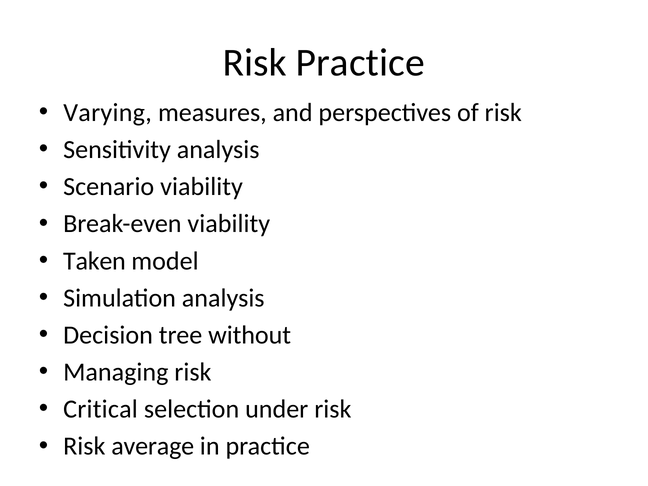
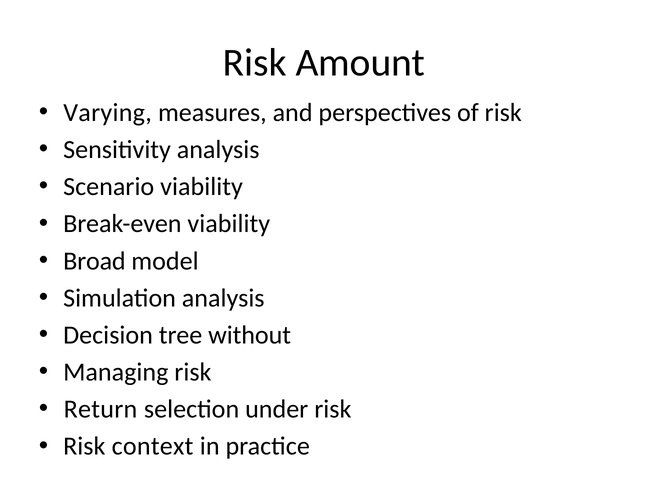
Risk Practice: Practice -> Amount (360, 63)
Taken: Taken -> Broad (94, 261)
Critical: Critical -> Return (100, 409)
average: average -> context (153, 446)
